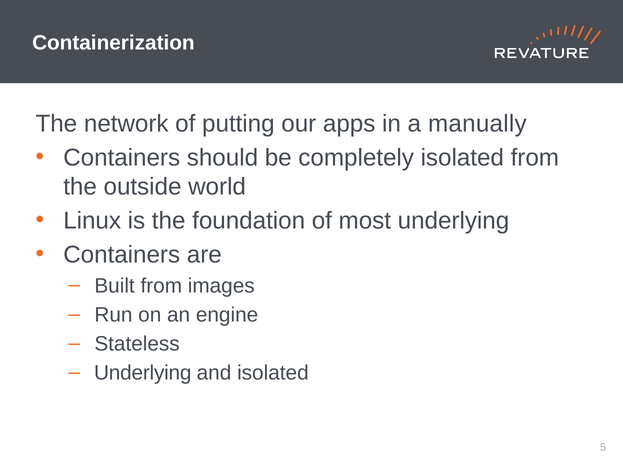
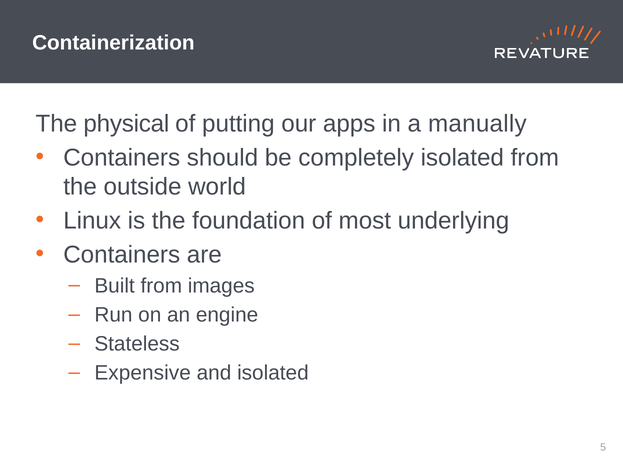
network: network -> physical (126, 123)
Underlying: Underlying -> Expensive (143, 372)
